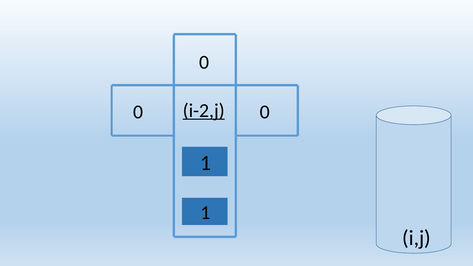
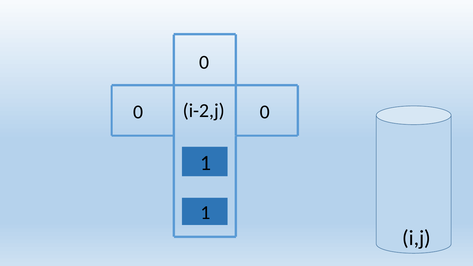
i-2,j underline: present -> none (204, 111)
